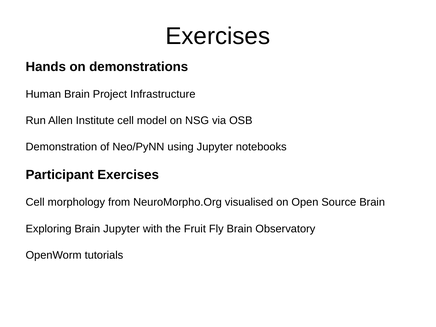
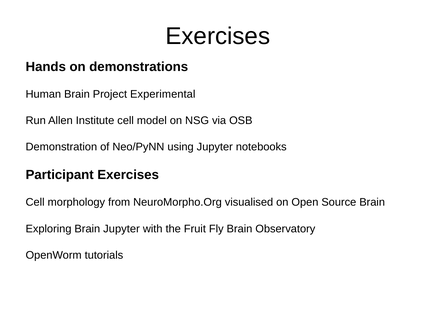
Infrastructure: Infrastructure -> Experimental (163, 94)
